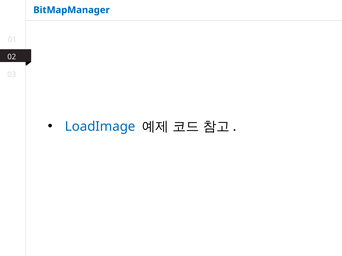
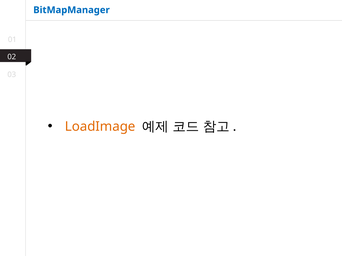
LoadImage colour: blue -> orange (100, 127)
